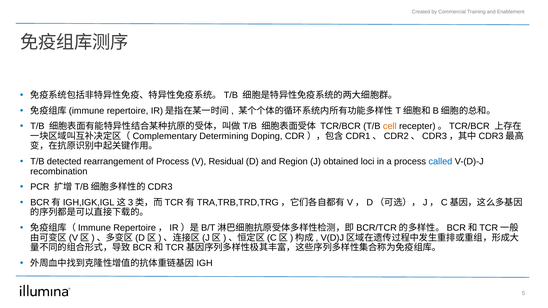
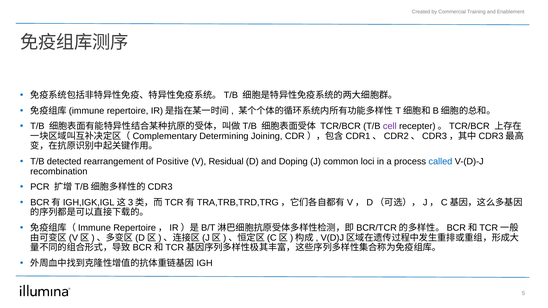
cell colour: orange -> purple (390, 126)
Doping: Doping -> Joining (267, 136)
of Process: Process -> Positive (173, 162)
Region: Region -> Doping (293, 162)
obtained: obtained -> common (341, 162)
